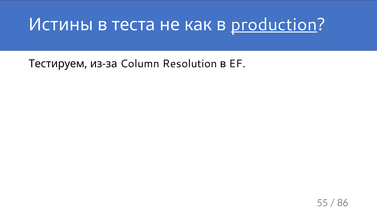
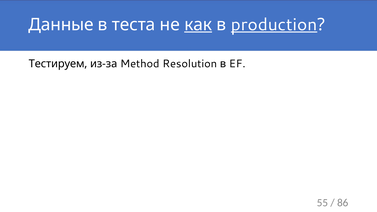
Истины: Истины -> Данные (61, 25)
как underline: none -> present (198, 25)
Column: Column -> Method (140, 64)
